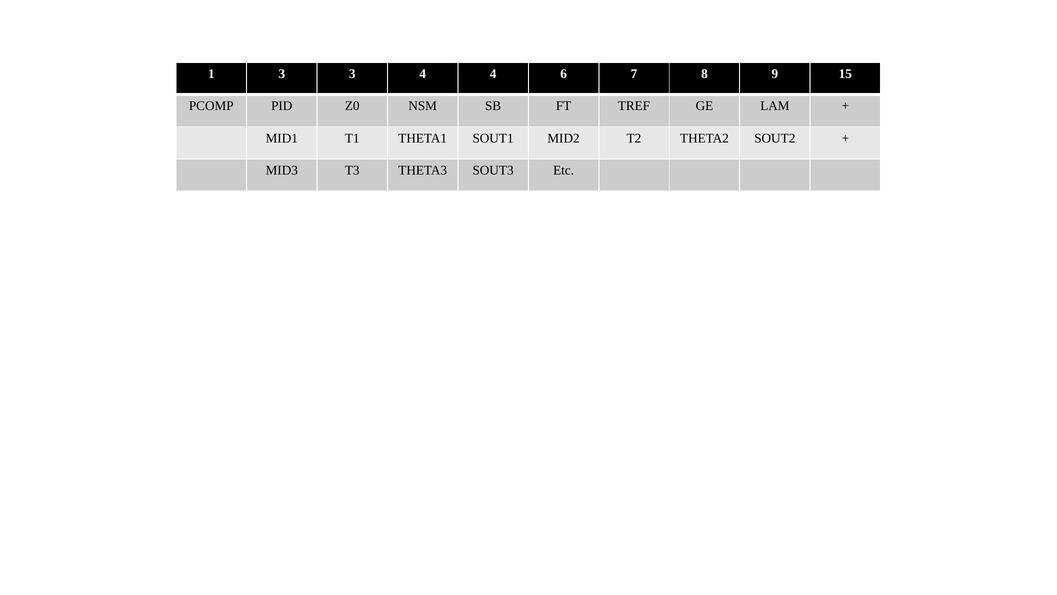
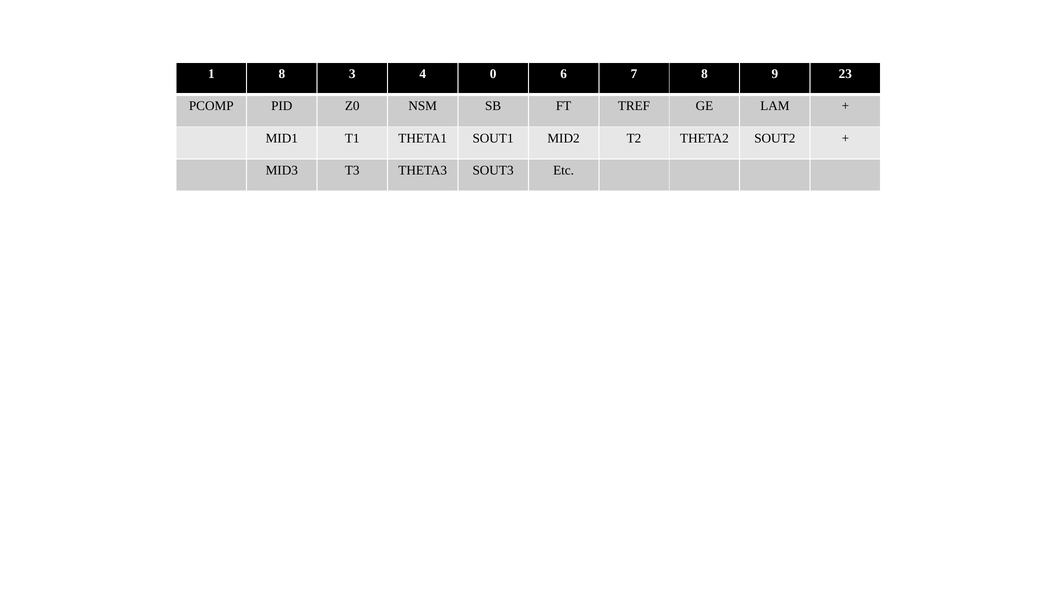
1 3: 3 -> 8 (282, 74)
4 4: 4 -> 0 (493, 74)
15: 15 -> 23 (845, 74)
